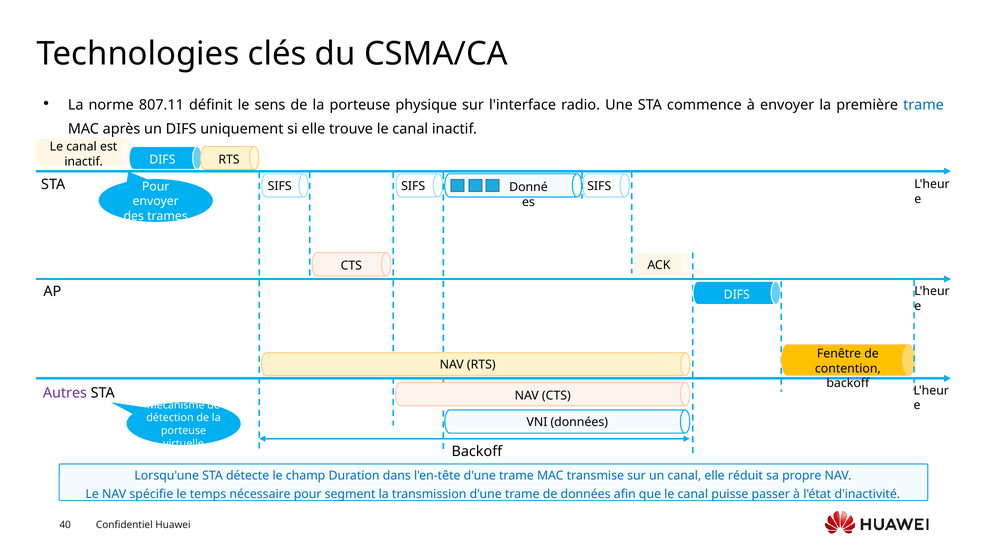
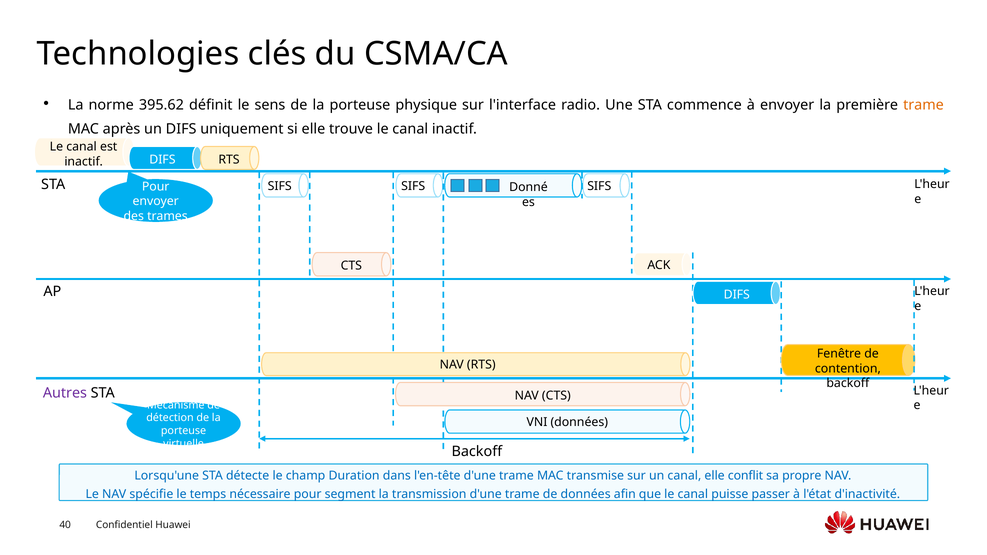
807.11: 807.11 -> 395.62 (161, 105)
trame colour: blue -> orange (923, 105)
réduit: réduit -> conflit (746, 476)
